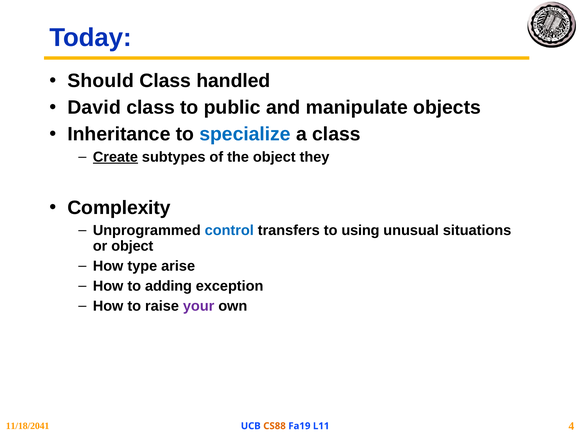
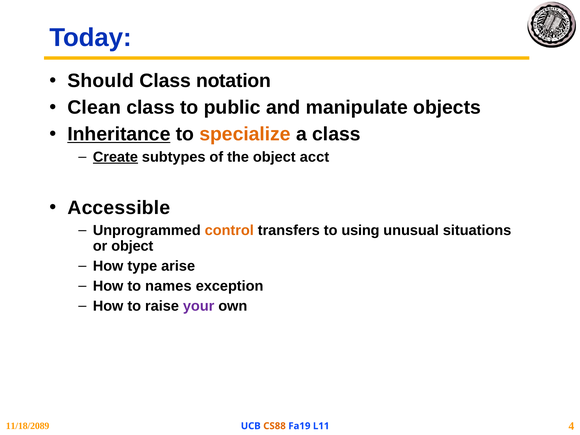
handled: handled -> notation (234, 81)
David: David -> Clean (94, 108)
Inheritance underline: none -> present (119, 134)
specialize colour: blue -> orange (245, 134)
they: they -> acct (314, 157)
Complexity: Complexity -> Accessible (119, 208)
control colour: blue -> orange (229, 230)
adding: adding -> names (168, 286)
11/18/2041: 11/18/2041 -> 11/18/2089 (28, 426)
